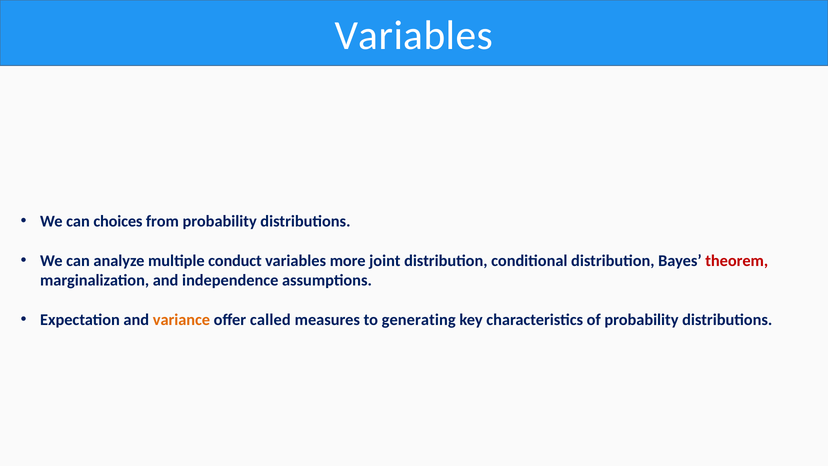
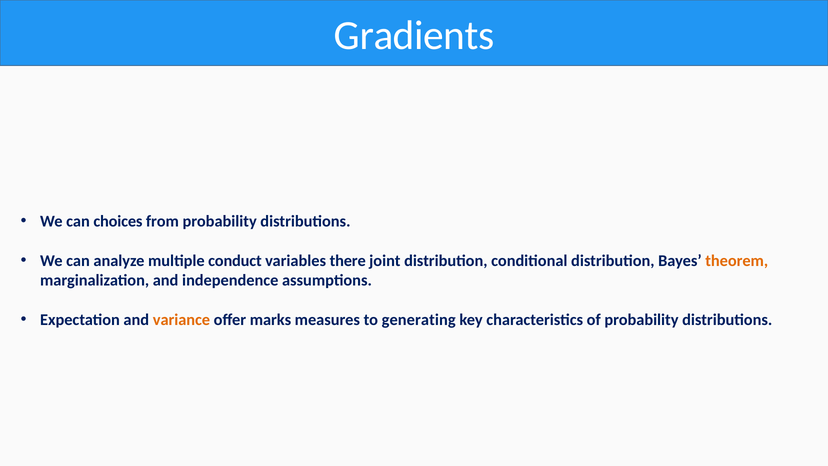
Variables: Variables -> Gradients (414, 36)
more: more -> there (348, 261)
theorem colour: red -> orange (737, 261)
called: called -> marks (270, 319)
